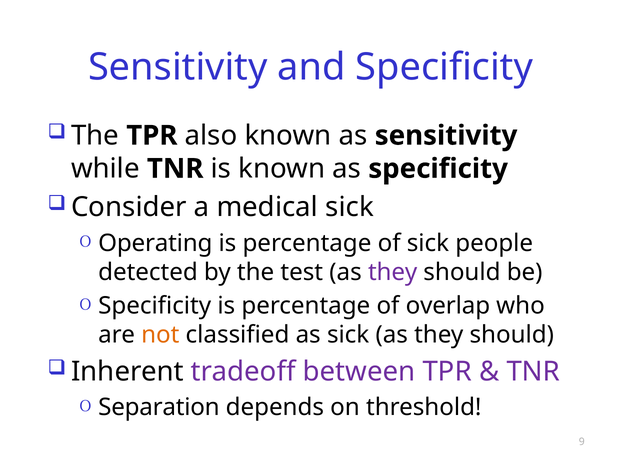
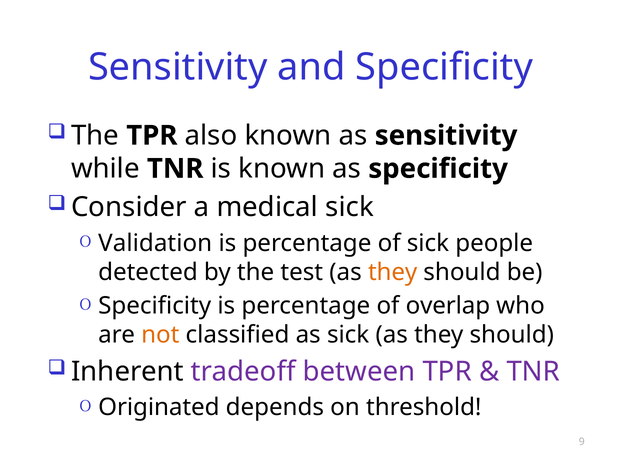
Operating: Operating -> Validation (155, 243)
they colour: purple -> orange (393, 272)
Separation: Separation -> Originated (159, 408)
